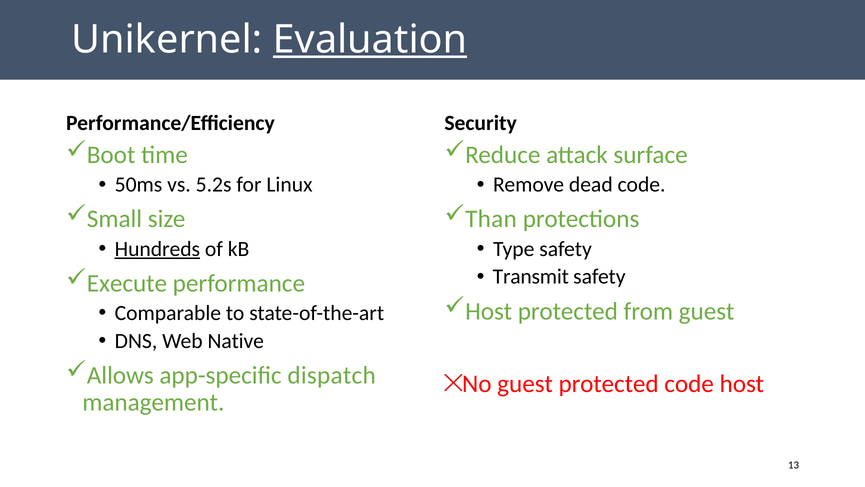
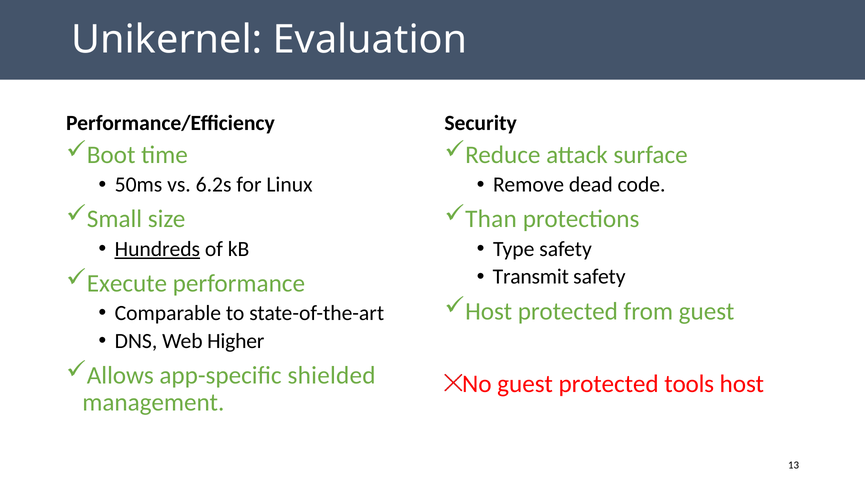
Evaluation underline: present -> none (370, 40)
5.2s: 5.2s -> 6.2s (214, 185)
Native: Native -> Higher (236, 341)
dispatch: dispatch -> shielded (332, 375)
protected code: code -> tools (689, 383)
